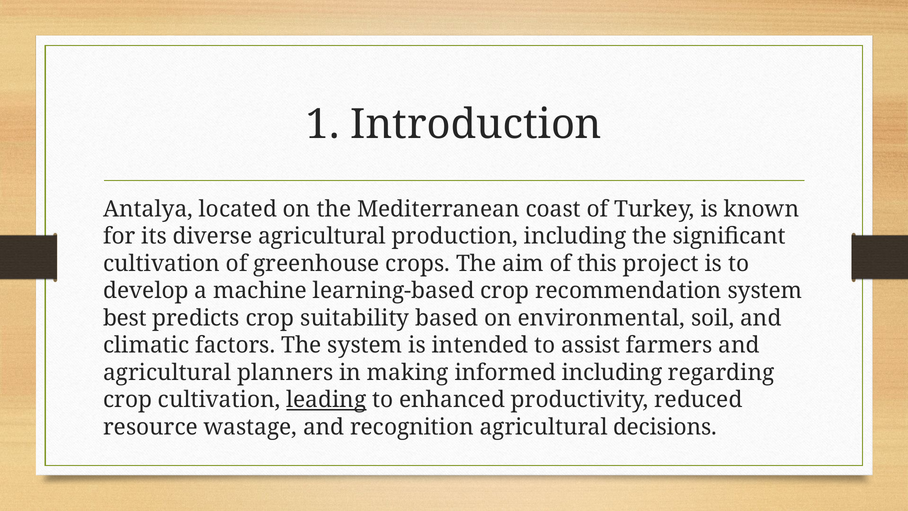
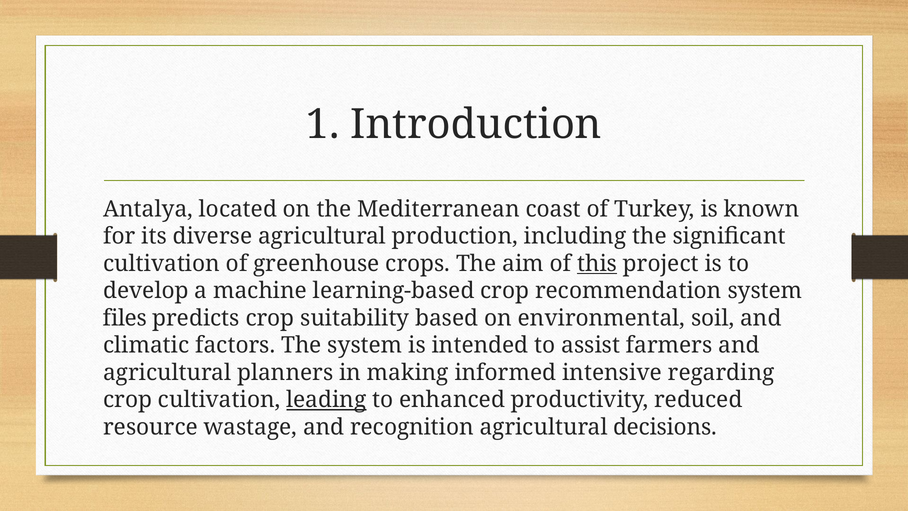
this underline: none -> present (597, 264)
best: best -> files (125, 318)
informed including: including -> intensive (612, 372)
